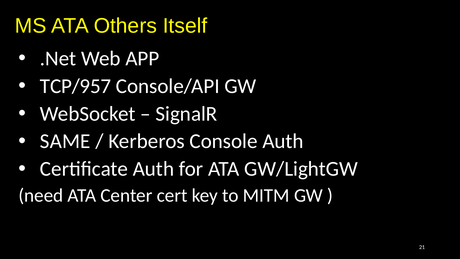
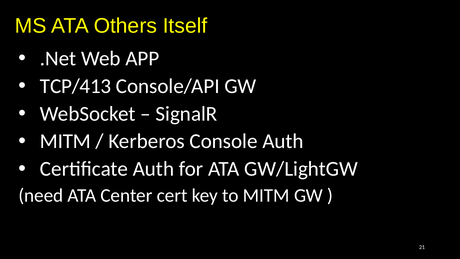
TCP/957: TCP/957 -> TCP/413 (76, 86)
SAME: SAME -> MITM (65, 141)
